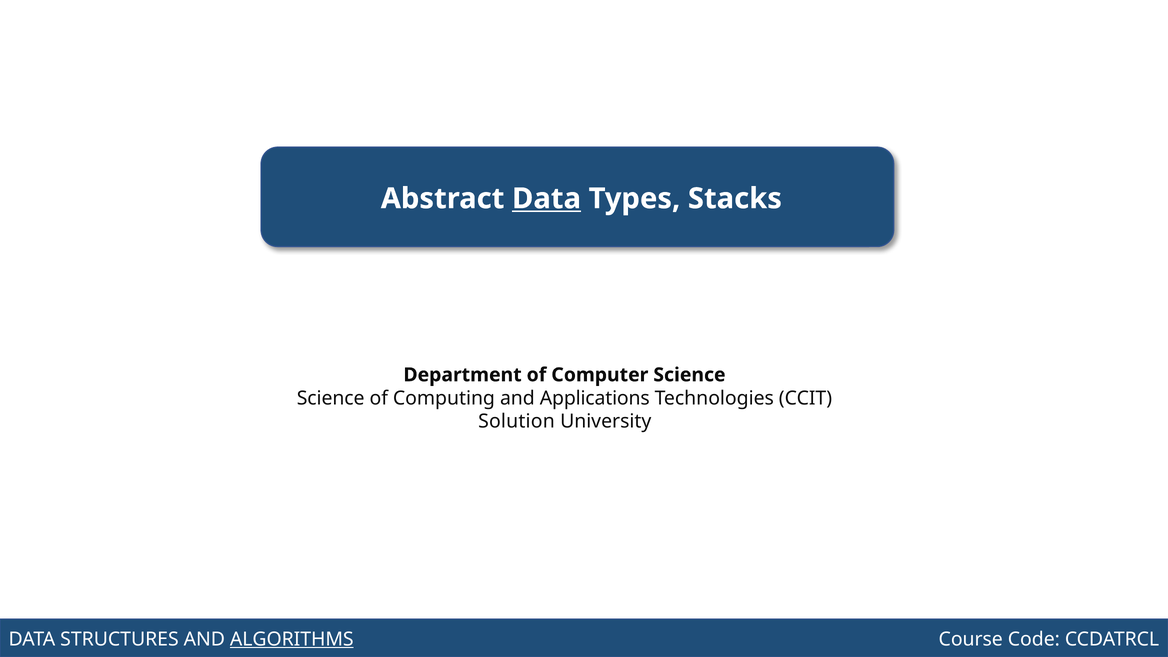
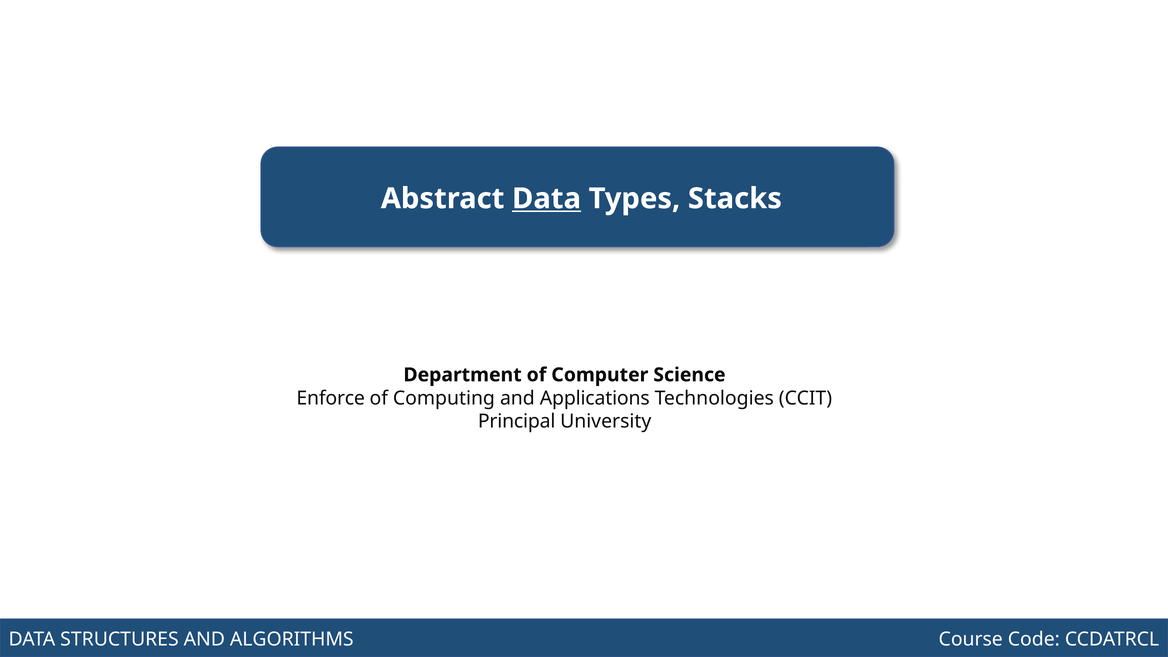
Science: Science -> Enforce (331, 398)
Solution: Solution -> Principal (517, 422)
ALGORITHMS underline: present -> none (292, 639)
